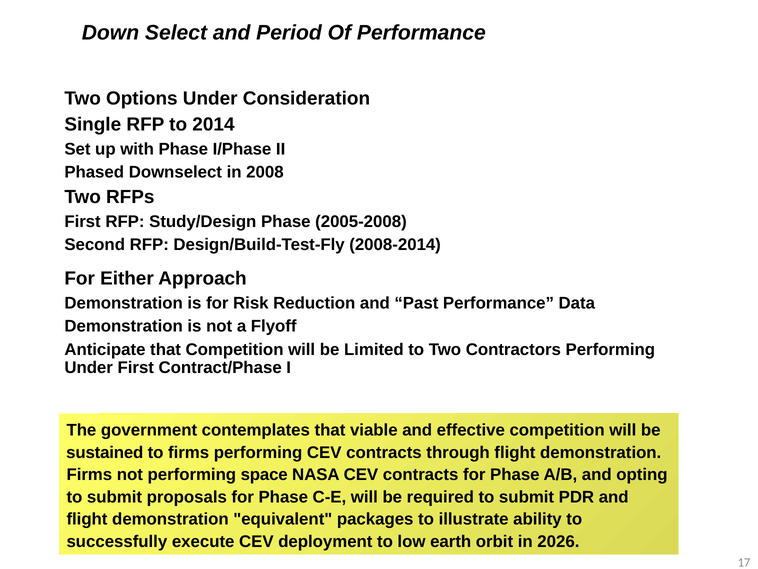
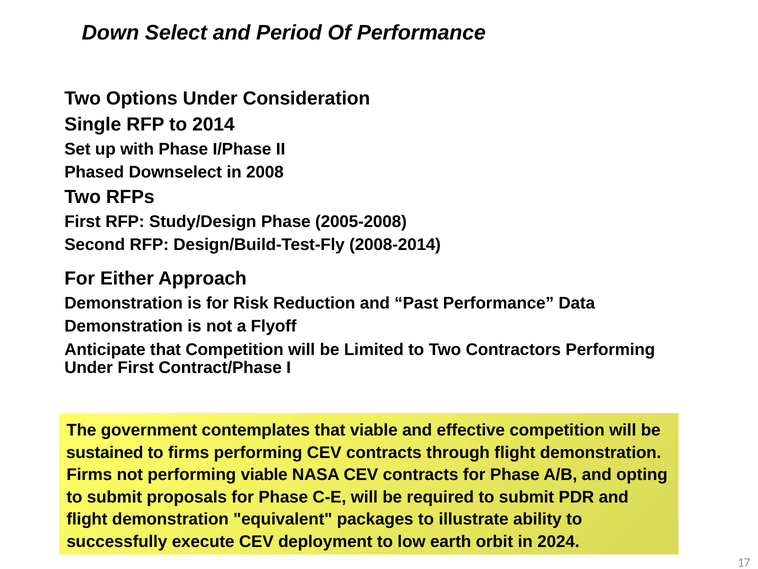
performing space: space -> viable (264, 474)
2026: 2026 -> 2024 (558, 541)
